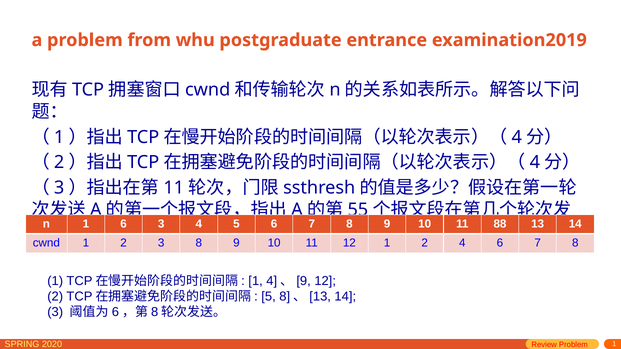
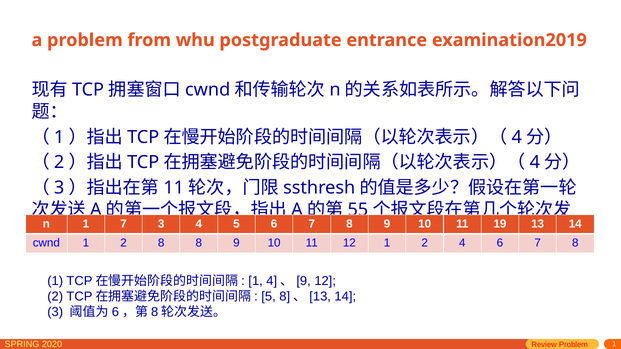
1 6: 6 -> 7 (124, 224)
88: 88 -> 19 (500, 224)
2 3: 3 -> 8 (161, 243)
